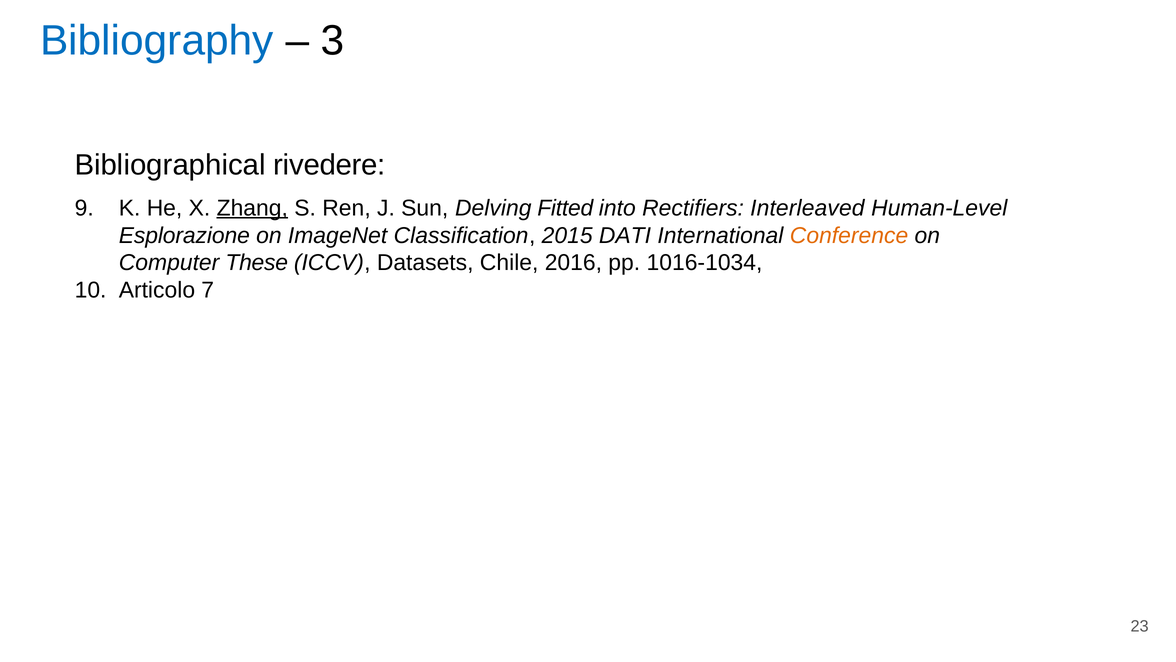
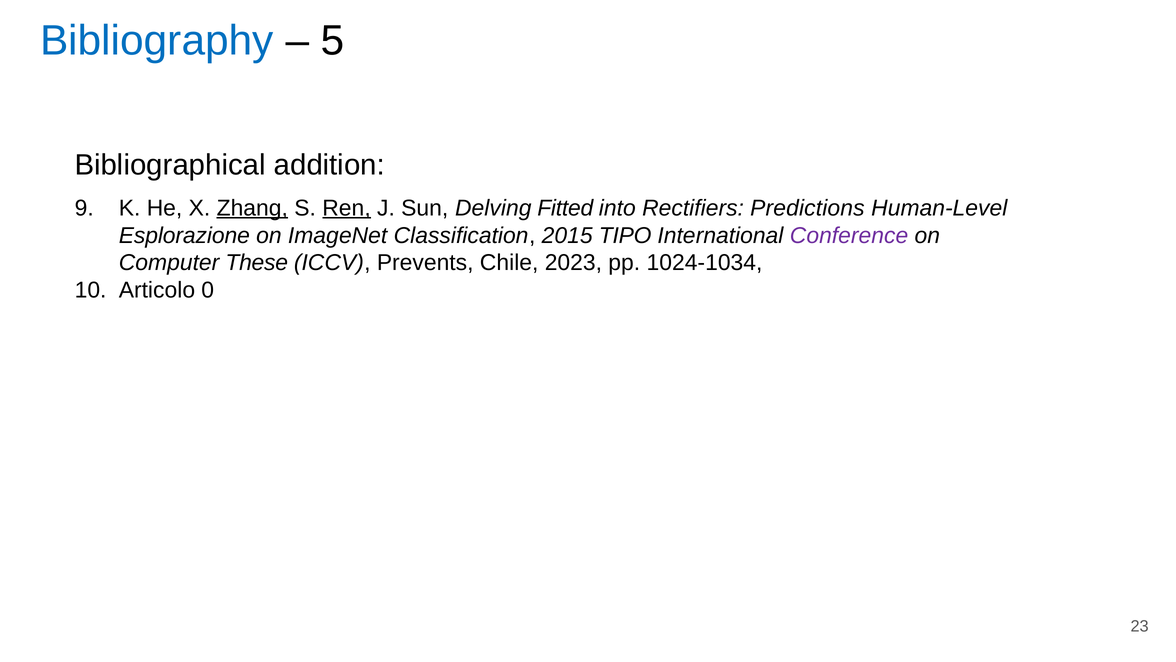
3: 3 -> 5 (333, 41)
rivedere: rivedere -> addition (329, 165)
Ren underline: none -> present (347, 208)
Interleaved: Interleaved -> Predictions (807, 208)
DATI: DATI -> TIPO (625, 235)
Conference colour: orange -> purple (849, 235)
Datasets: Datasets -> Prevents (425, 263)
2016: 2016 -> 2023 (573, 263)
1016-1034: 1016-1034 -> 1024-1034 (704, 263)
7: 7 -> 0 (208, 290)
